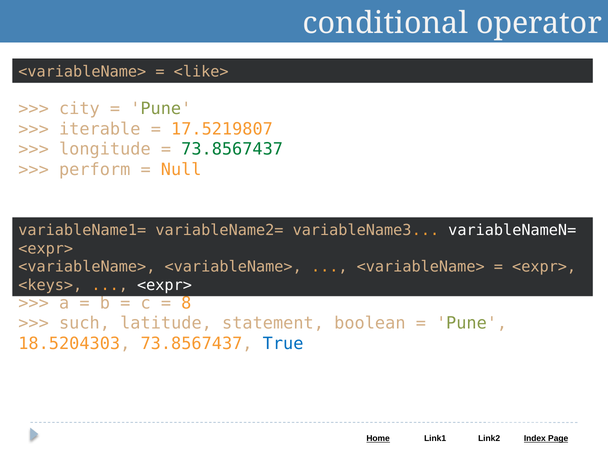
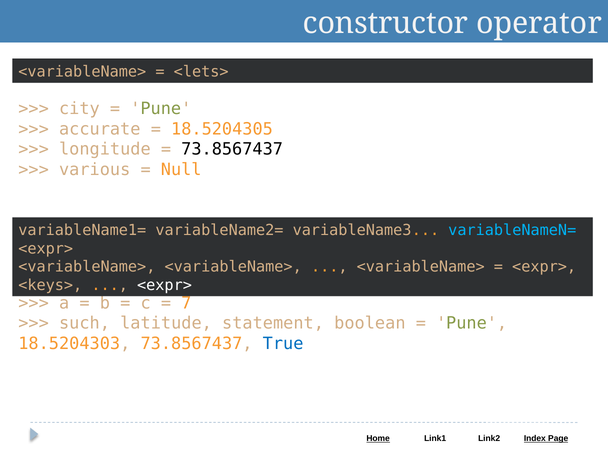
conditional: conditional -> constructor (386, 23)
<like>: <like> -> <lets> (201, 72)
iterable: iterable -> accurate (100, 129)
17.5219807: 17.5219807 -> 18.5204305 (222, 129)
73.8567437 colour: green -> black (232, 149)
perform: perform -> various (95, 170)
variableNameN= colour: white -> light blue (512, 230)
8: 8 -> 7 (186, 303)
